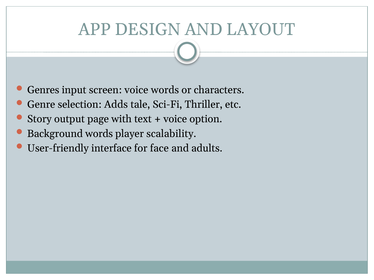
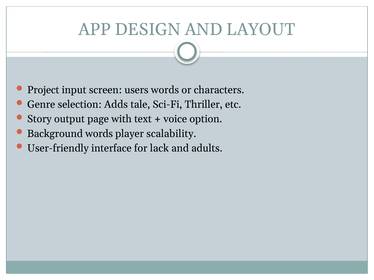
Genres: Genres -> Project (43, 90)
screen voice: voice -> users (136, 90)
face: face -> lack (159, 148)
